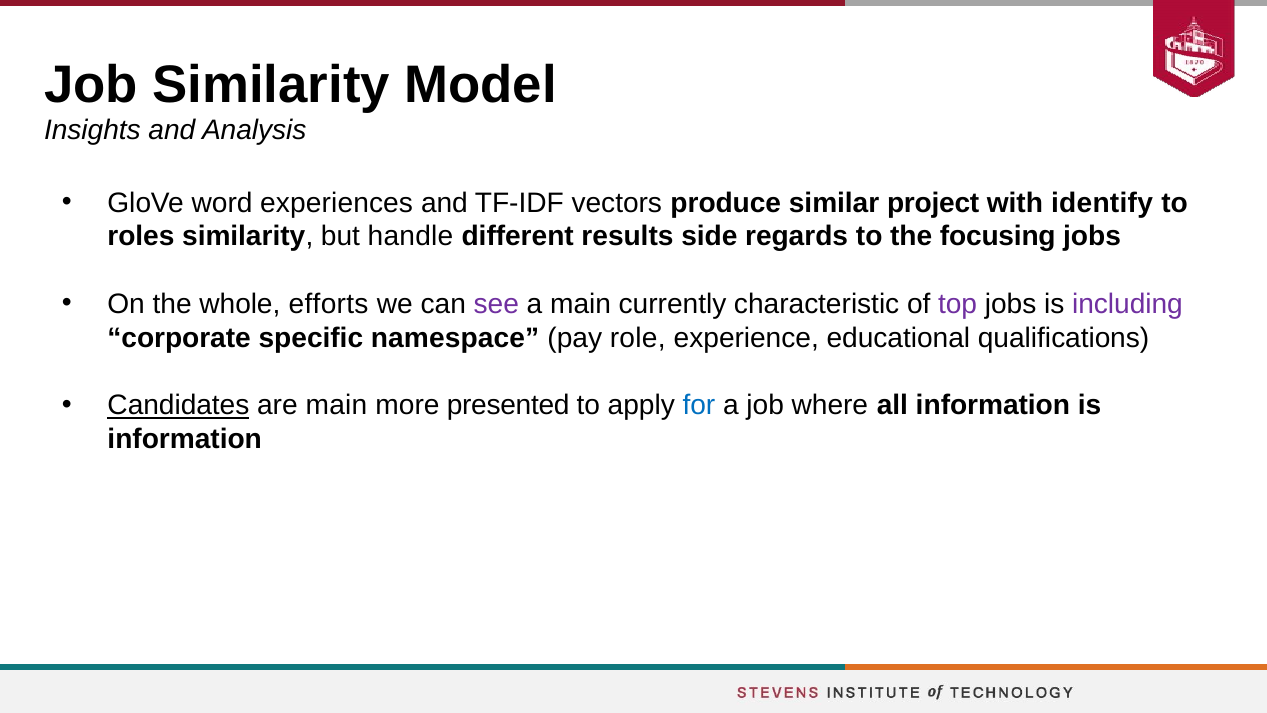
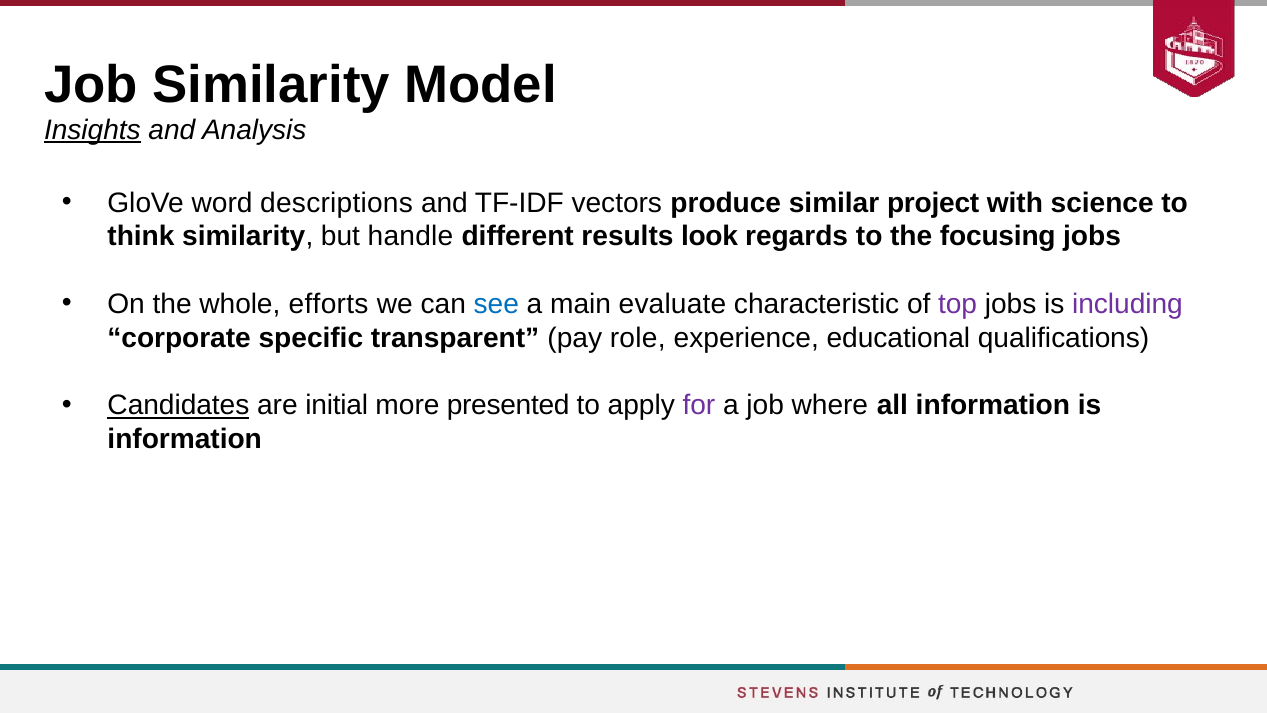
Insights underline: none -> present (92, 130)
experiences: experiences -> descriptions (337, 203)
identify: identify -> science (1102, 203)
roles: roles -> think (141, 237)
side: side -> look (709, 237)
see colour: purple -> blue (496, 304)
currently: currently -> evaluate (672, 304)
namespace: namespace -> transparent (455, 338)
are main: main -> initial (337, 405)
for colour: blue -> purple (699, 405)
